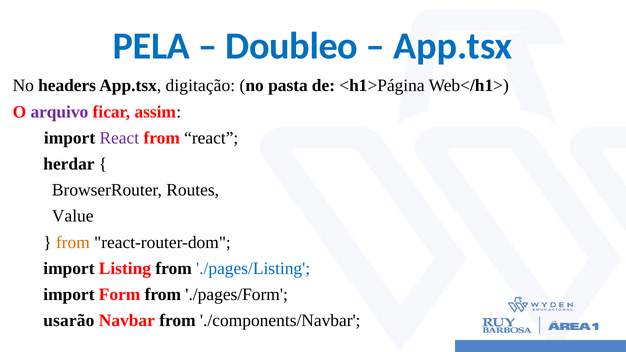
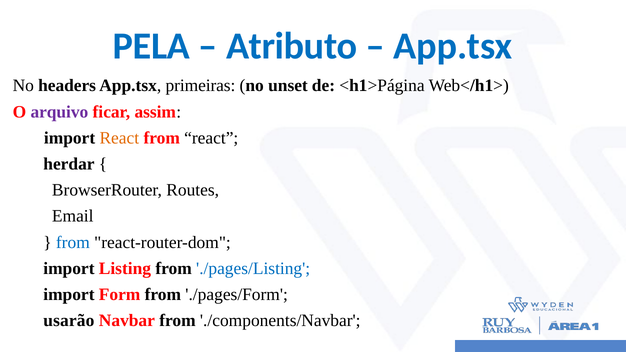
Doubleo: Doubleo -> Atributo (292, 46)
digitação: digitação -> primeiras (200, 86)
pasta: pasta -> unset (288, 86)
React colour: purple -> orange (119, 138)
Value: Value -> Email (73, 216)
from colour: orange -> blue (73, 242)
